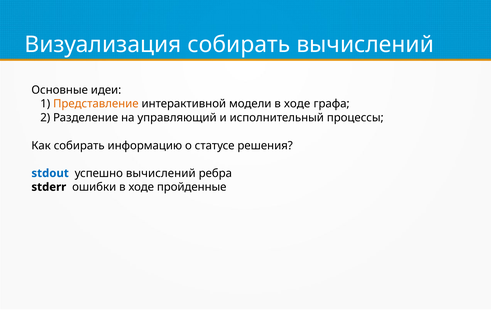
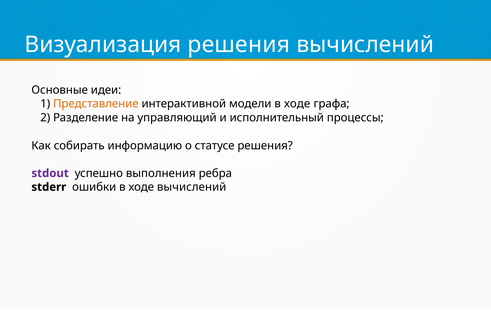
Визуализация собирать: собирать -> решения (239, 44)
stdout colour: blue -> purple (50, 173)
успешно вычислений: вычислений -> выполнения (161, 173)
ходе пройденные: пройденные -> вычислений (192, 187)
